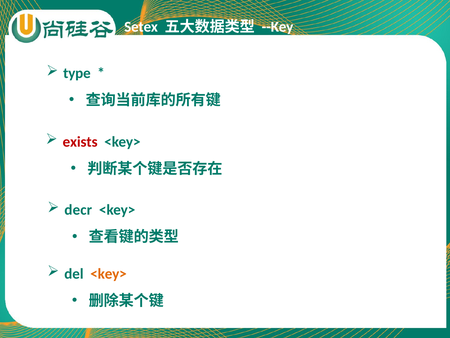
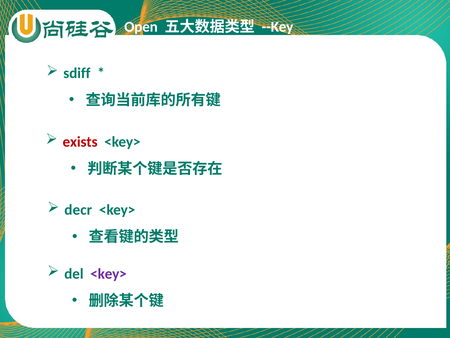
Setex: Setex -> Open (141, 27)
type: type -> sdiff (77, 73)
<key> colour: orange -> purple (108, 273)
